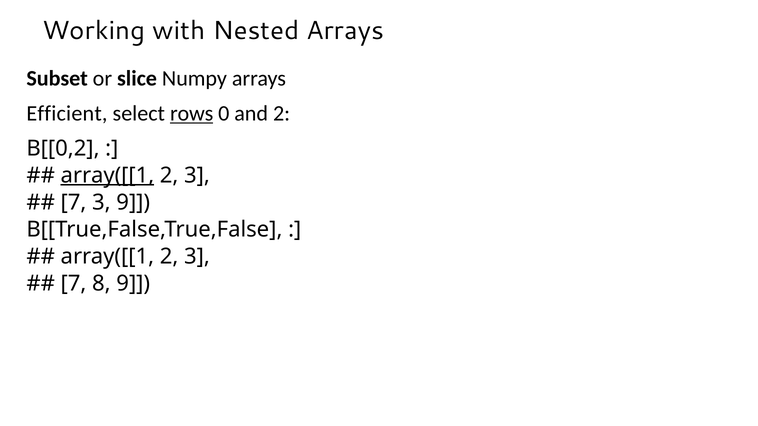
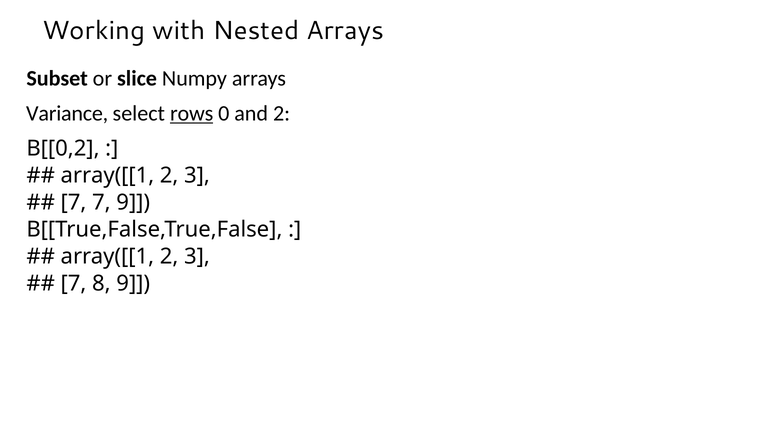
Efficient: Efficient -> Variance (67, 114)
array([[1 underline: present -> none (107, 176)
7 3: 3 -> 7 (101, 203)
